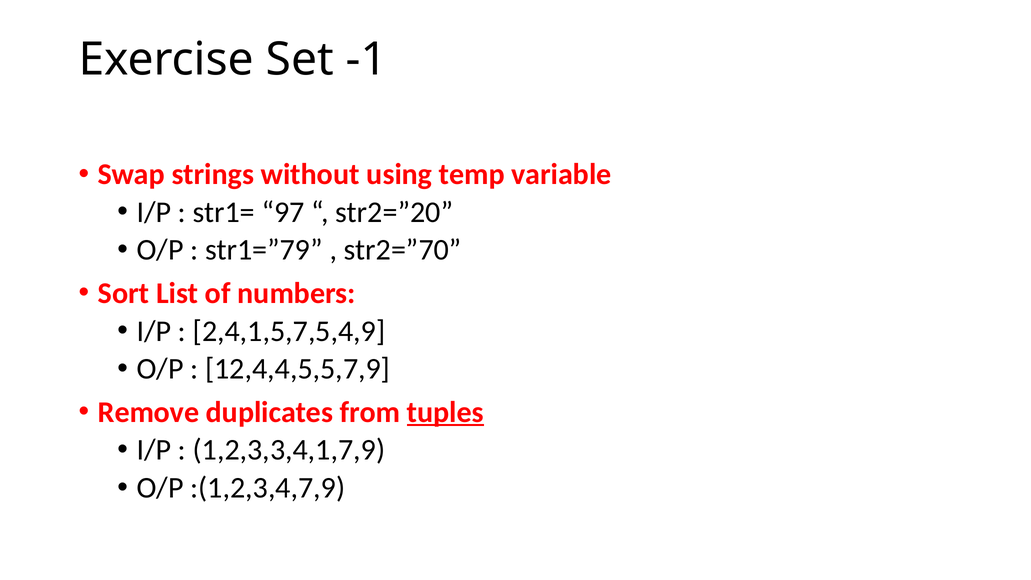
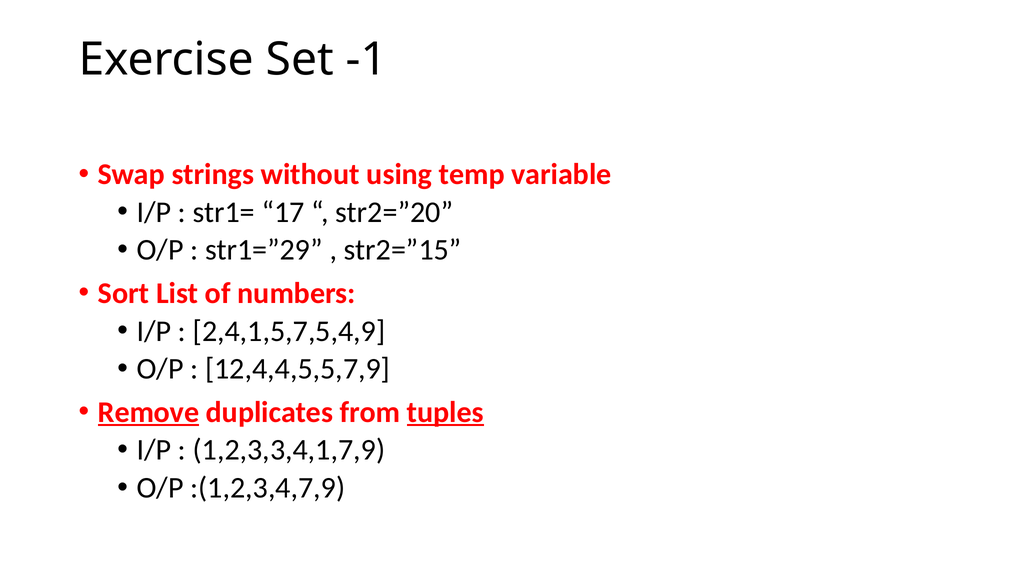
97: 97 -> 17 (283, 212)
str1=”79: str1=”79 -> str1=”29 (264, 250)
str2=”70: str2=”70 -> str2=”15 (403, 250)
Remove underline: none -> present (149, 412)
